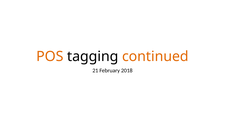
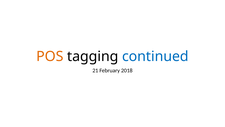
continued colour: orange -> blue (155, 56)
